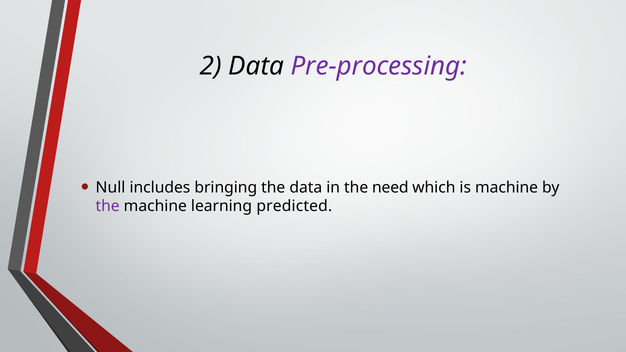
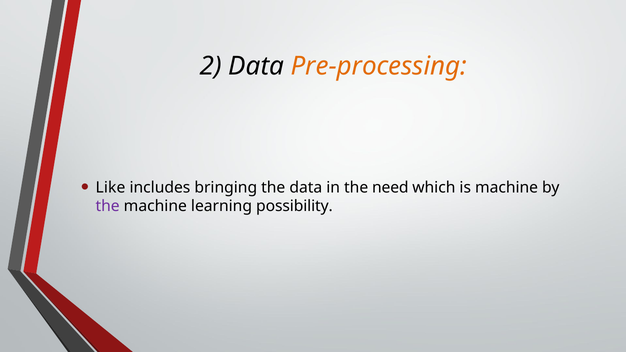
Pre-processing colour: purple -> orange (379, 66)
Null: Null -> Like (110, 187)
predicted: predicted -> possibility (294, 206)
